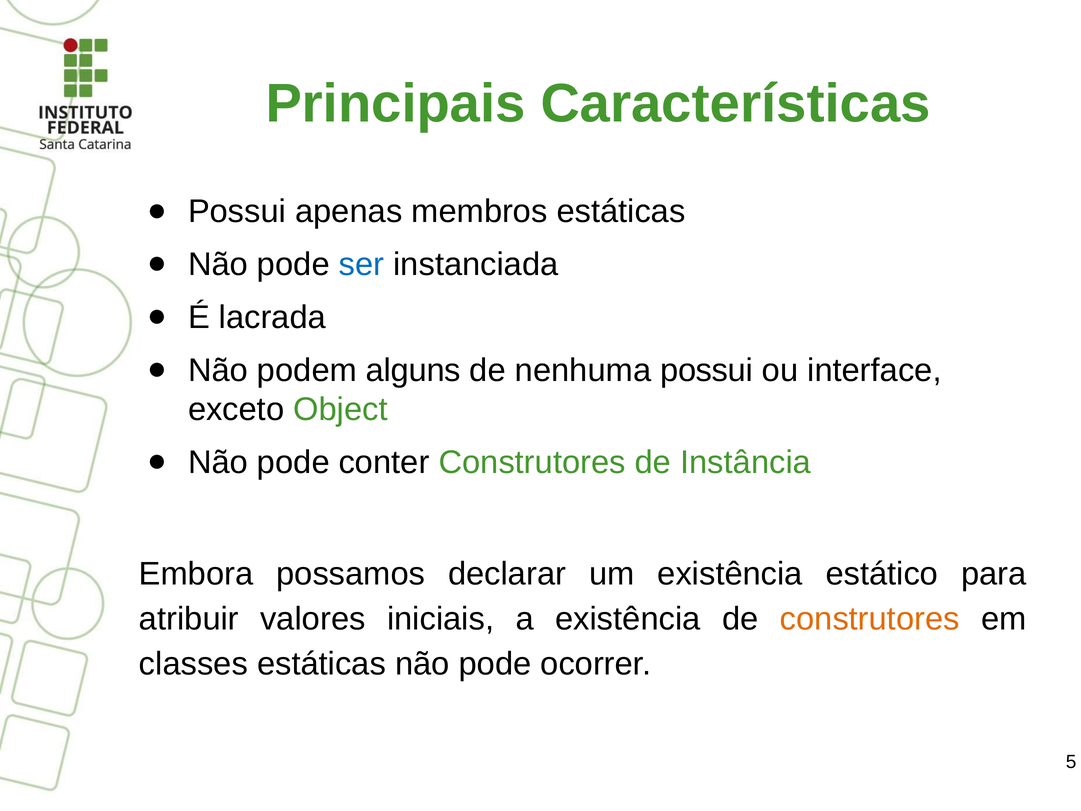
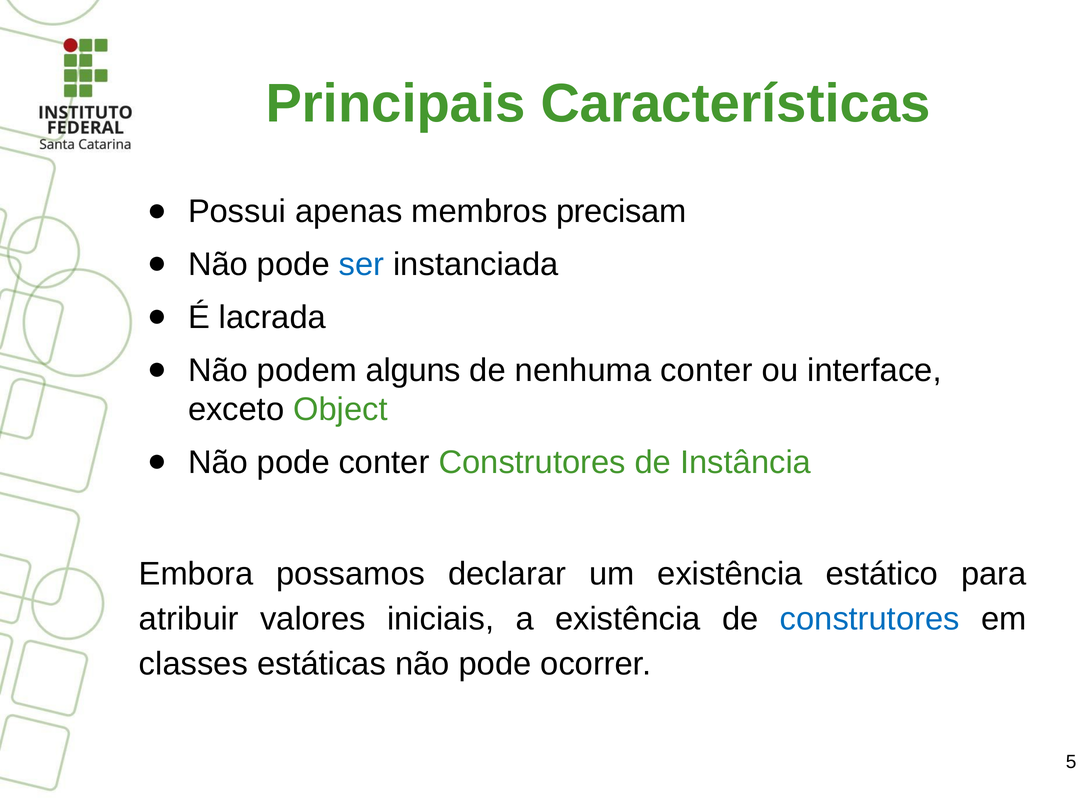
membros estáticas: estáticas -> precisam (621, 212)
nenhuma possui: possui -> conter (706, 370)
construtores colour: orange -> blue (870, 619)
